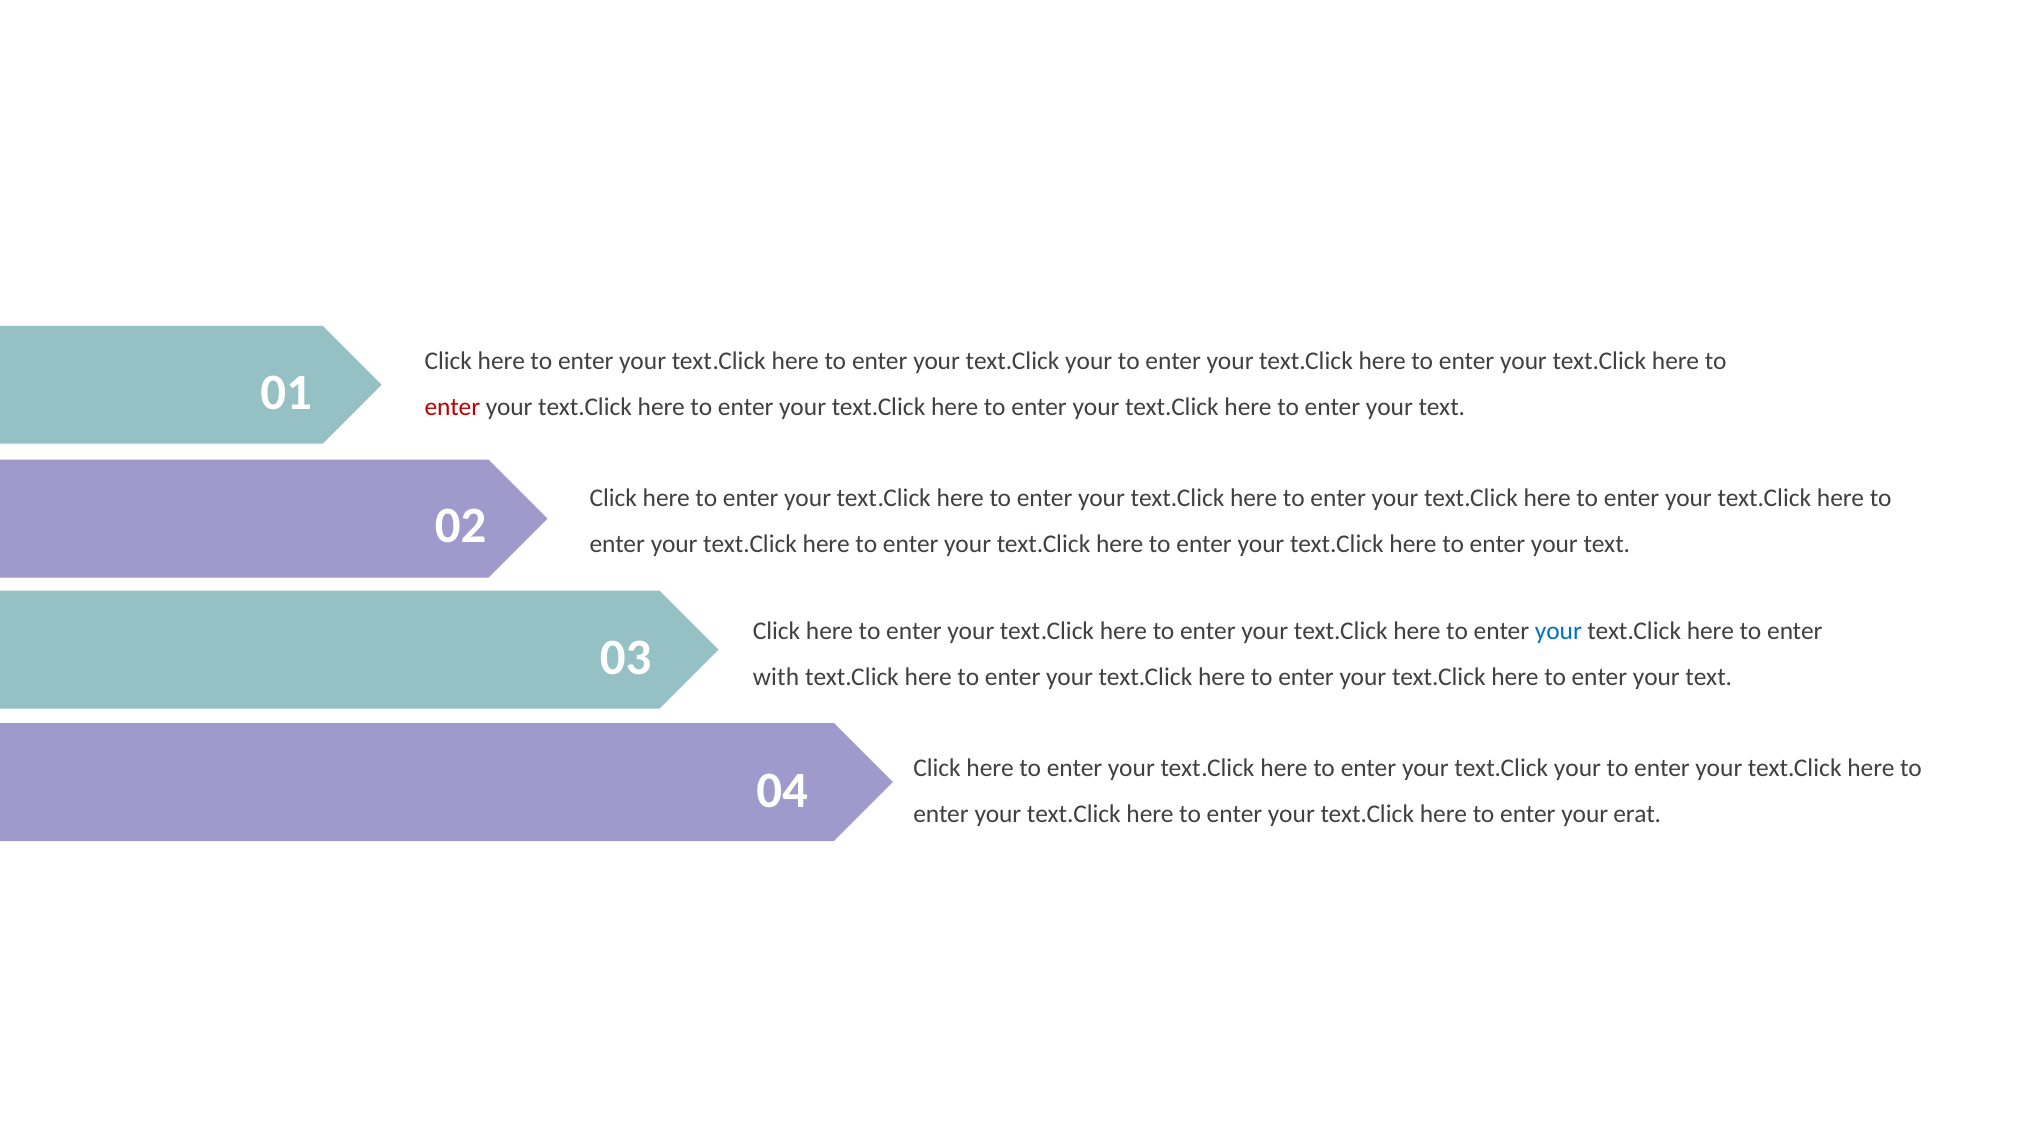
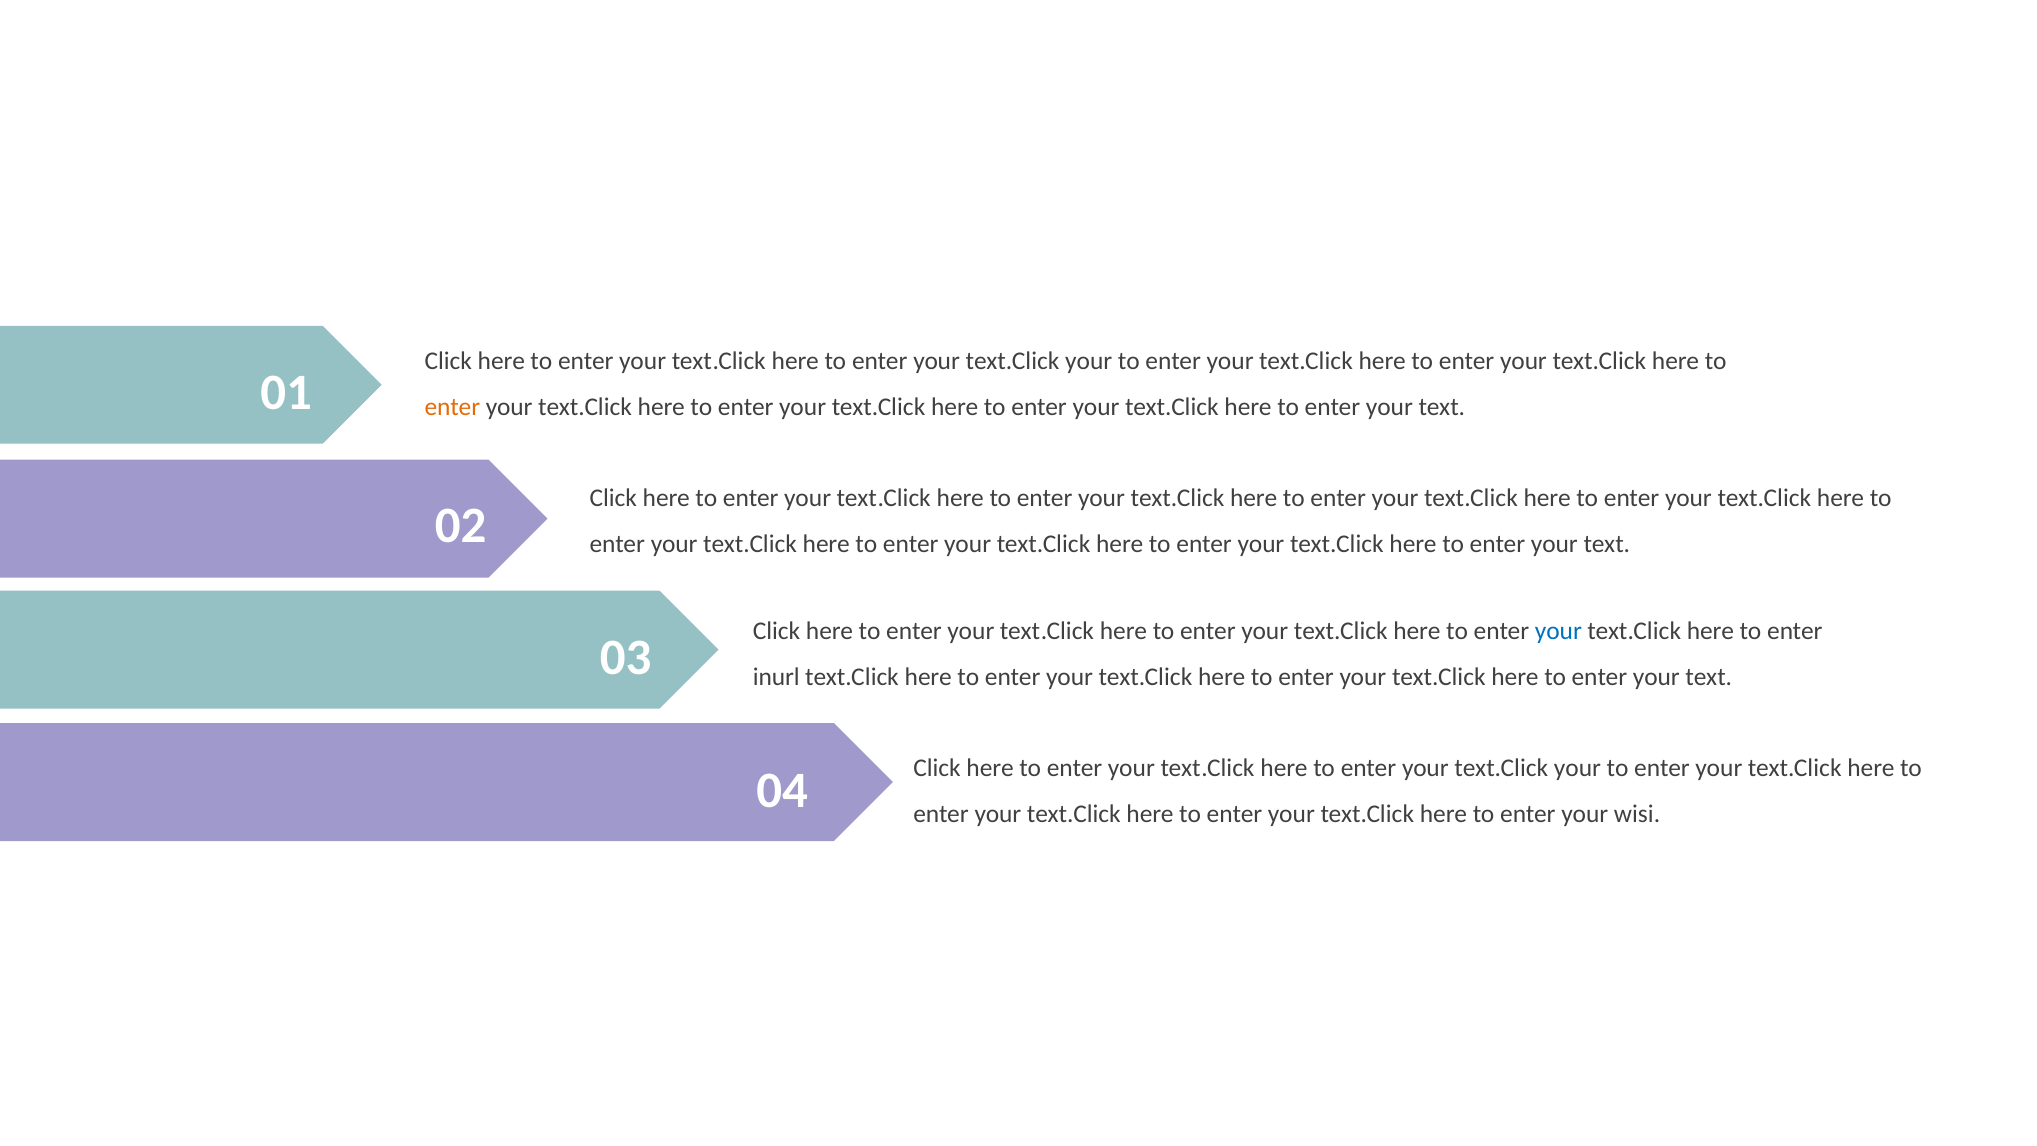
enter colour: red -> orange (452, 407)
with: with -> inurl (776, 677)
erat: erat -> wisi (1637, 814)
